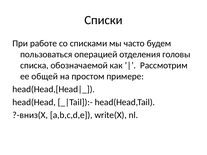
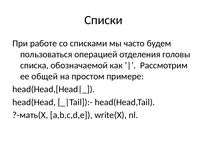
?-вниз(X: ?-вниз(X -> ?-мать(X (30, 115)
